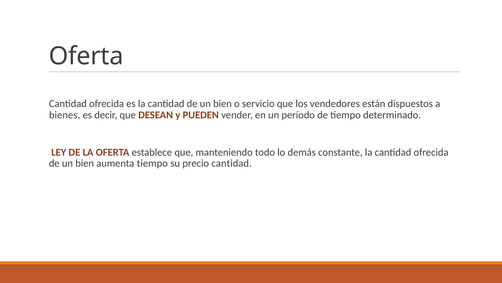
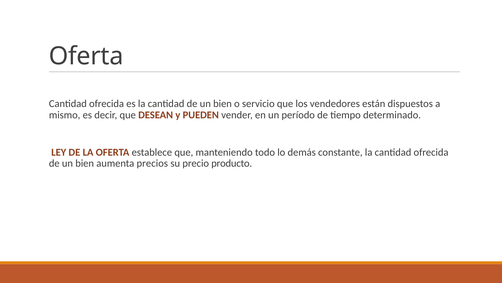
bienes: bienes -> mismo (65, 115)
aumenta tiempo: tiempo -> precios (152, 163)
precio cantidad: cantidad -> producto (232, 163)
